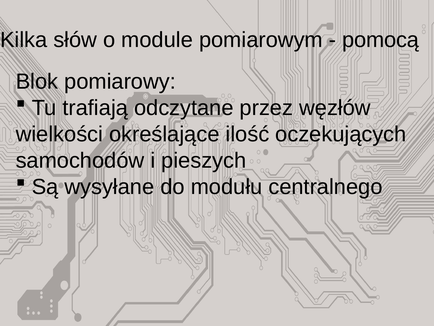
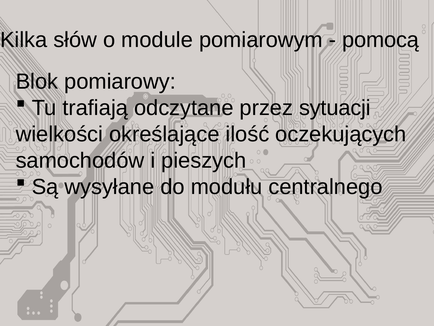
węzłów: węzłów -> sytuacji (335, 108)
